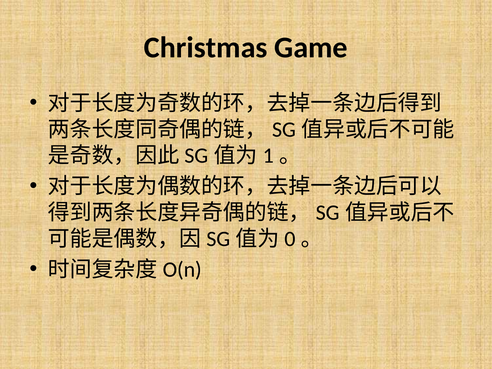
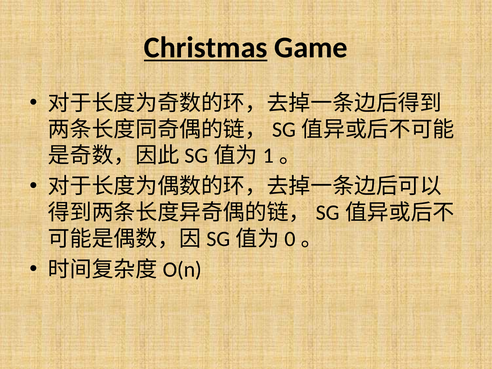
Christmas underline: none -> present (206, 48)
